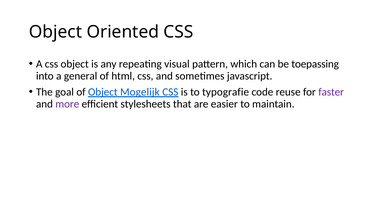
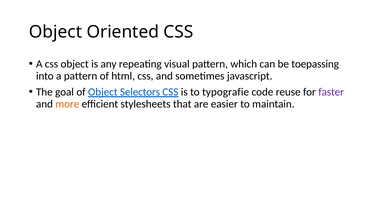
a general: general -> pattern (81, 76)
Mogelijk: Mogelijk -> Selectors (140, 92)
more colour: purple -> orange (67, 104)
